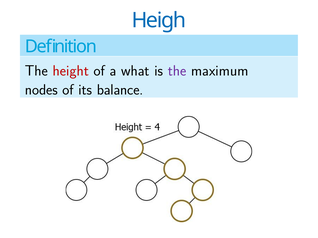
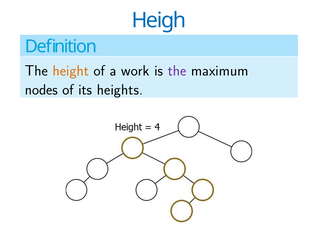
height colour: red -> orange (71, 71)
what: what -> work (135, 71)
balance: balance -> heights (120, 90)
